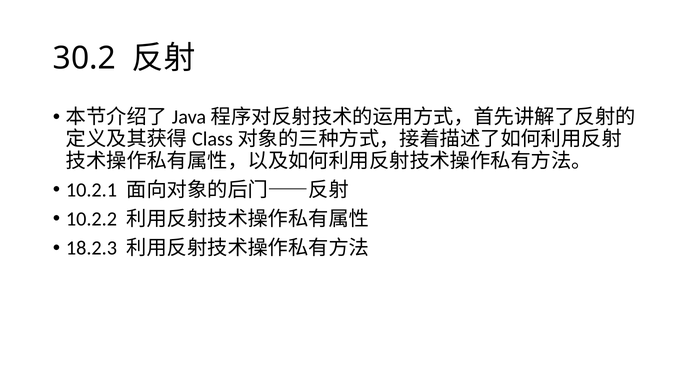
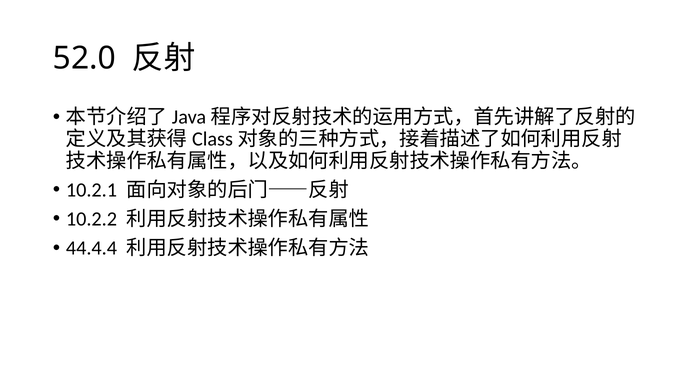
30.2: 30.2 -> 52.0 (84, 58)
18.2.3: 18.2.3 -> 44.4.4 (91, 248)
